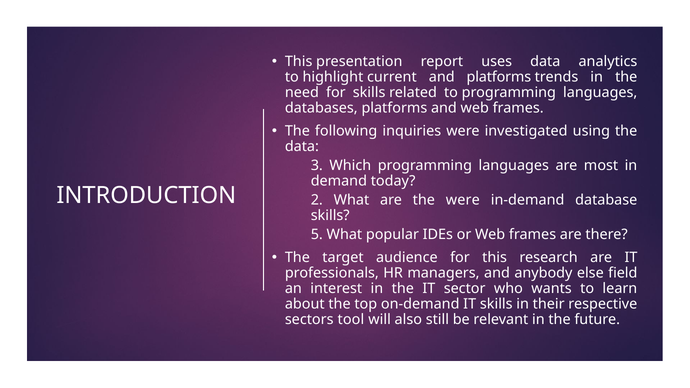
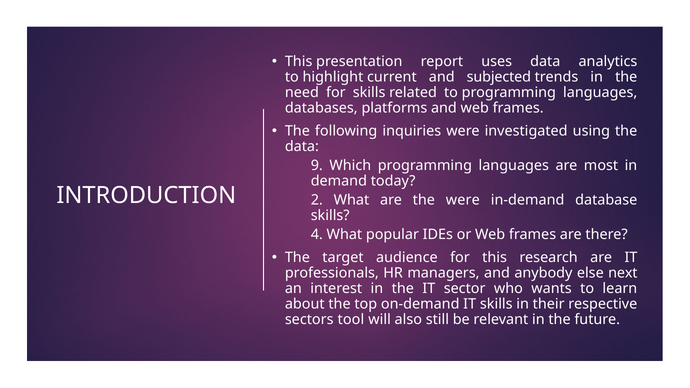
and platforms: platforms -> subjected (499, 77)
3: 3 -> 9 (317, 166)
5: 5 -> 4 (317, 235)
field: field -> next (623, 273)
